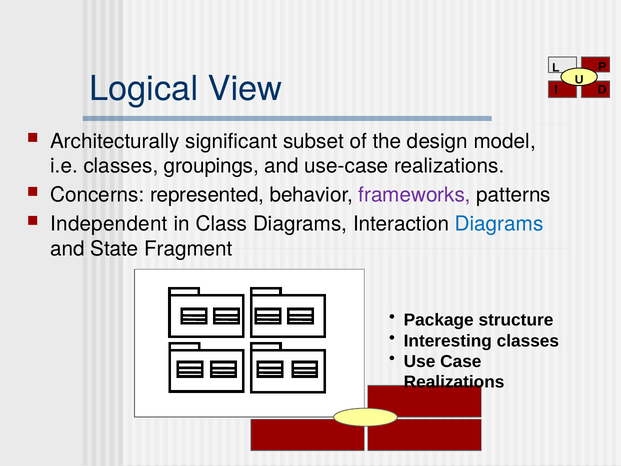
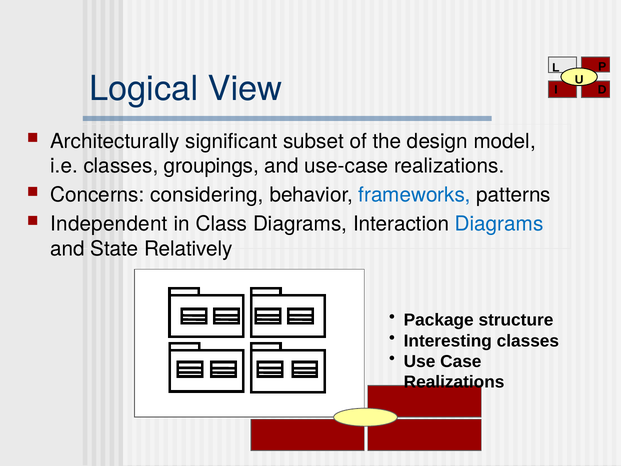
represented: represented -> considering (207, 195)
frameworks colour: purple -> blue (415, 195)
Fragment: Fragment -> Relatively (188, 249)
